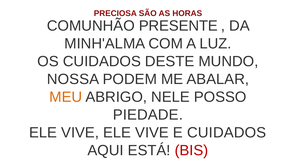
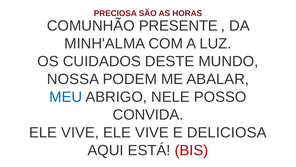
MEU colour: orange -> blue (66, 97)
PIEDADE: PIEDADE -> CONVIDA (148, 115)
E CUIDADOS: CUIDADOS -> DELICIOSA (227, 132)
